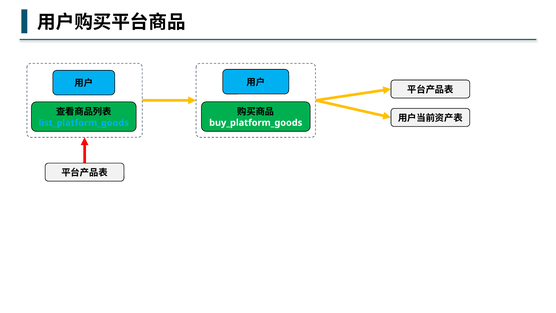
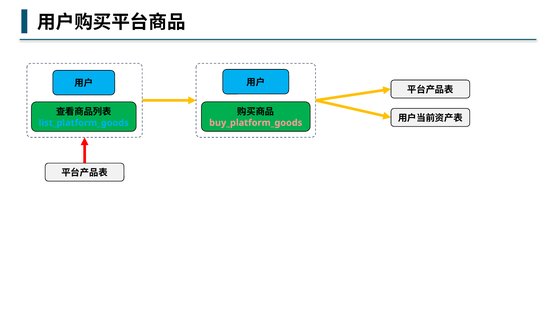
buy_platform_goods colour: white -> pink (256, 123)
